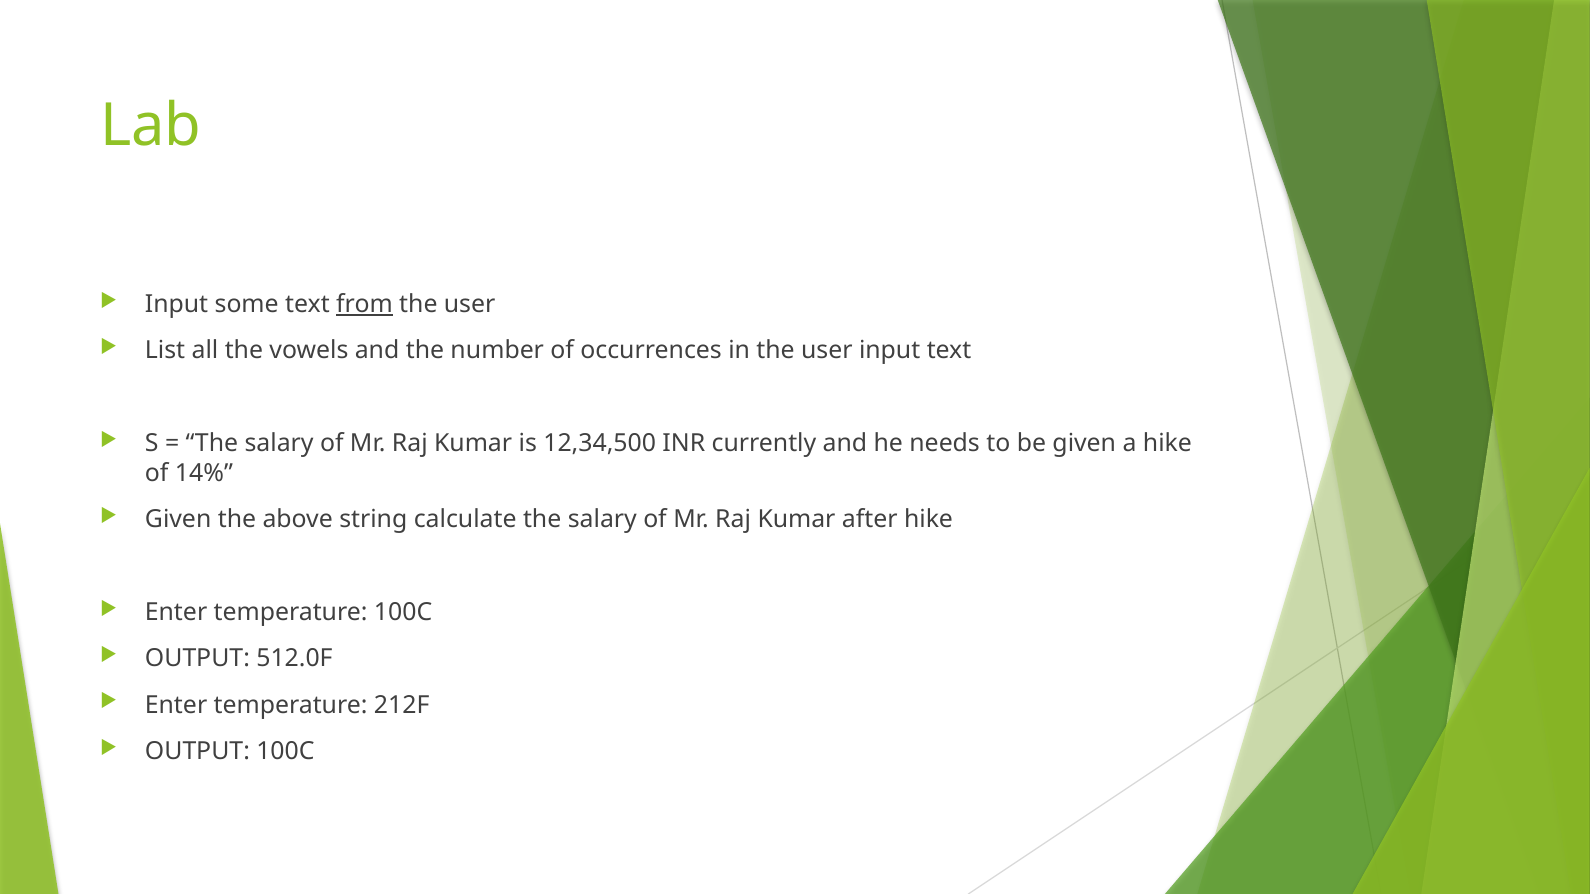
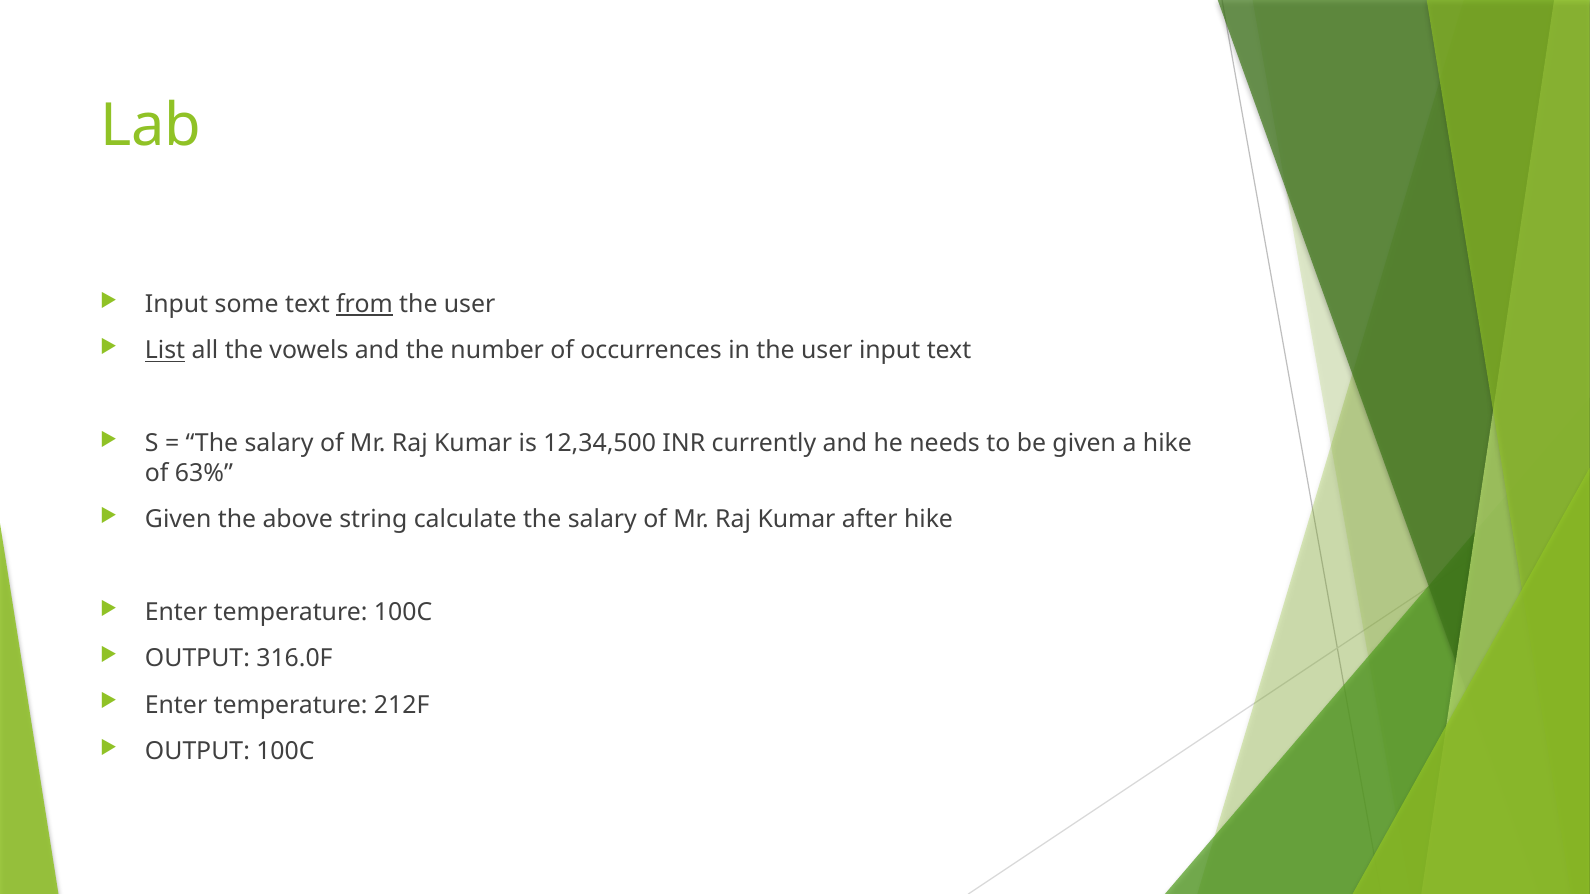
List underline: none -> present (165, 351)
14%: 14% -> 63% (204, 473)
512.0F: 512.0F -> 316.0F (294, 659)
